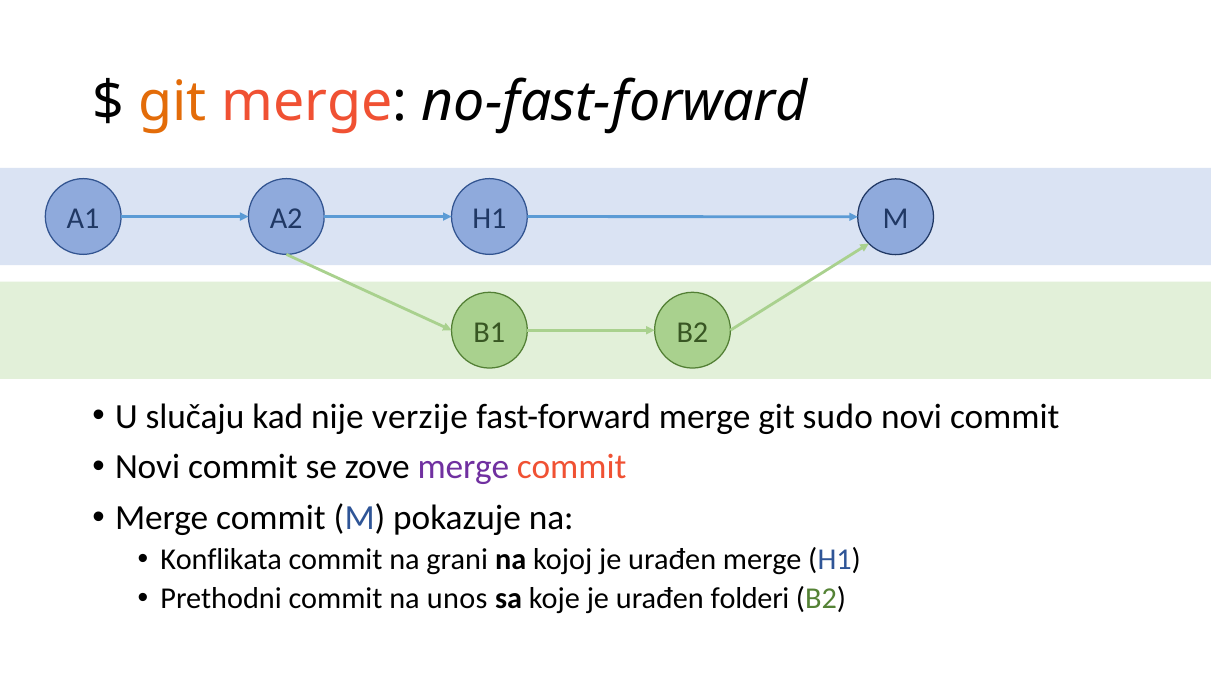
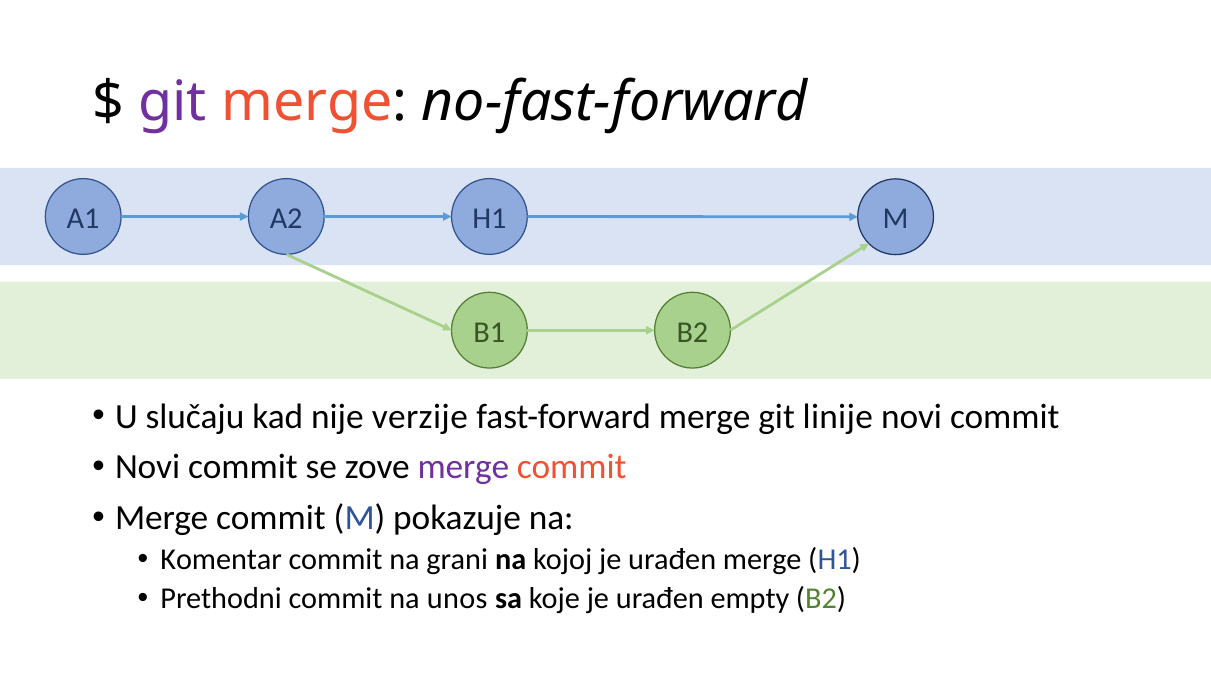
git colour: orange -> purple (173, 102)
sudo: sudo -> linije (838, 417)
Konflikata: Konflikata -> Komentar (221, 560)
folderi: folderi -> empty (750, 599)
